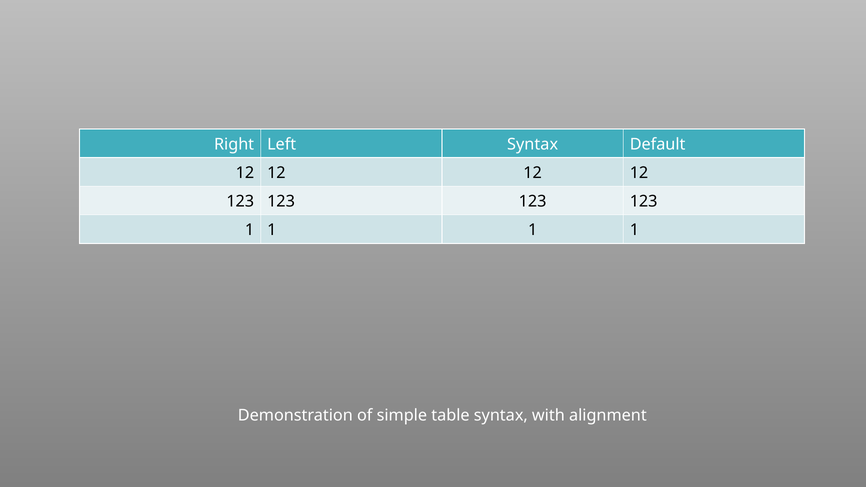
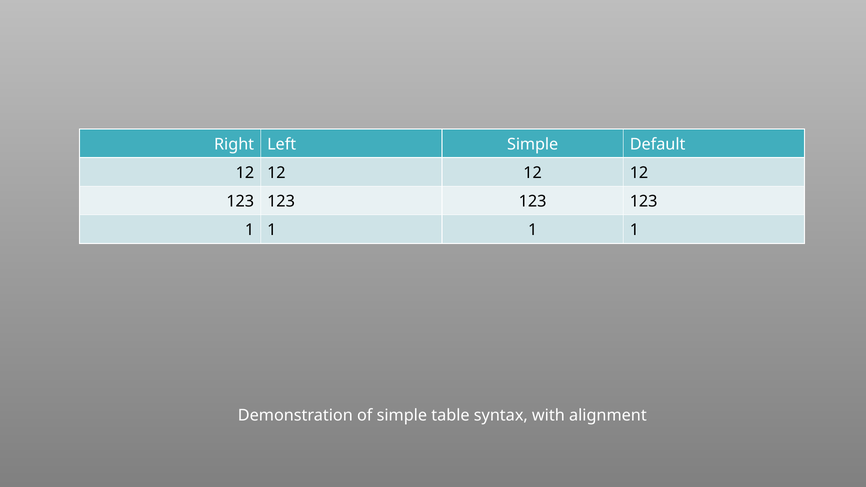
Left Syntax: Syntax -> Simple (533, 144)
